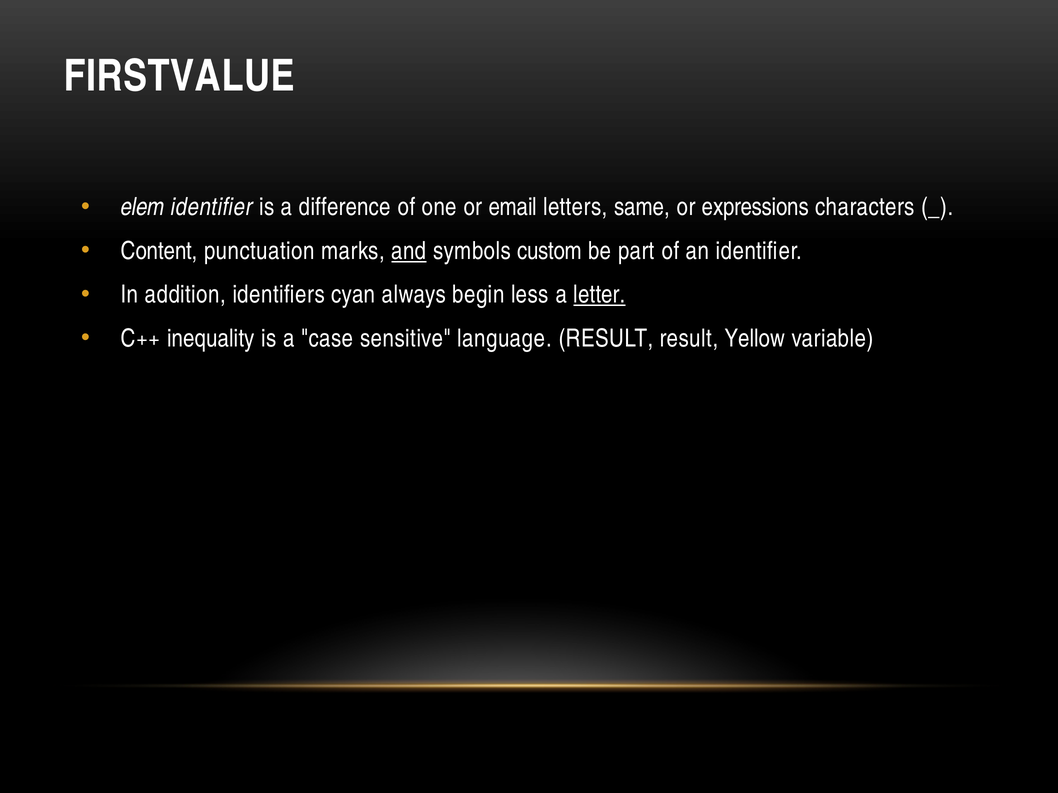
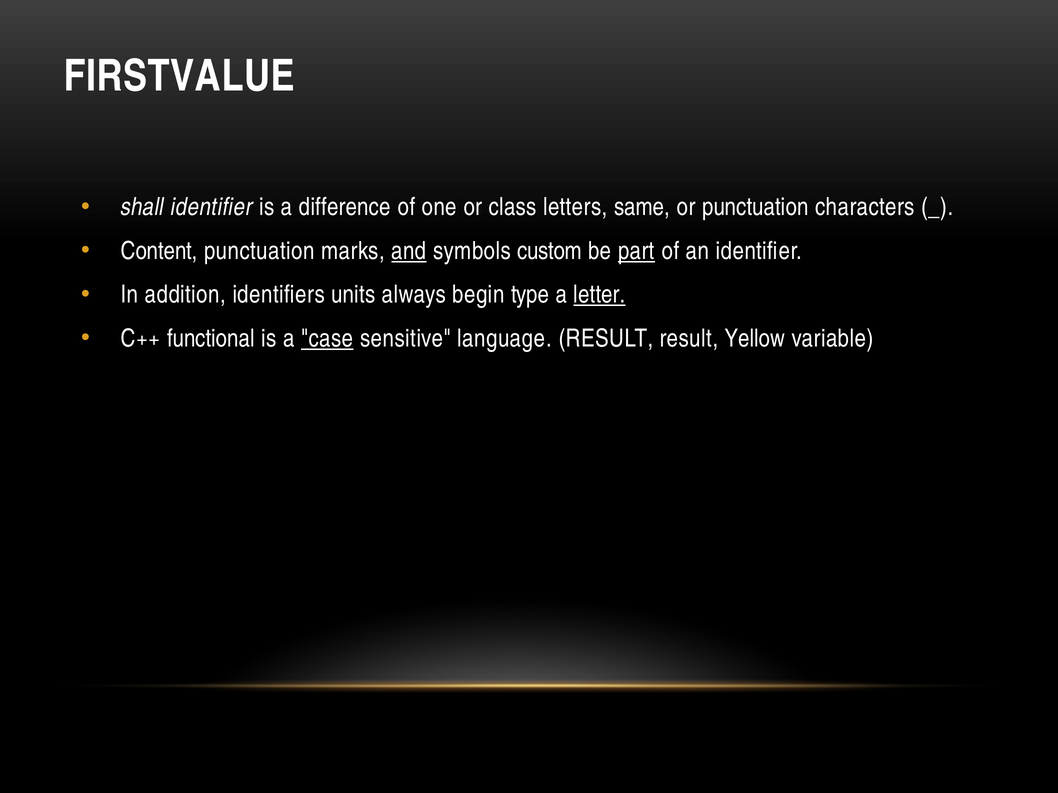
elem: elem -> shall (142, 207)
email: email -> class (513, 207)
or expressions: expressions -> punctuation (755, 207)
part underline: none -> present (636, 251)
cyan: cyan -> units (353, 295)
less: less -> type (530, 295)
inequality: inequality -> functional (211, 339)
case underline: none -> present (327, 339)
